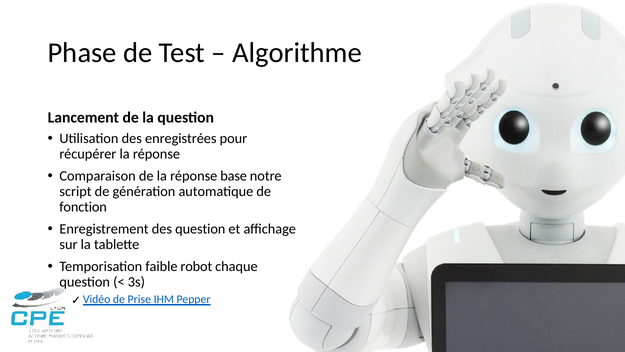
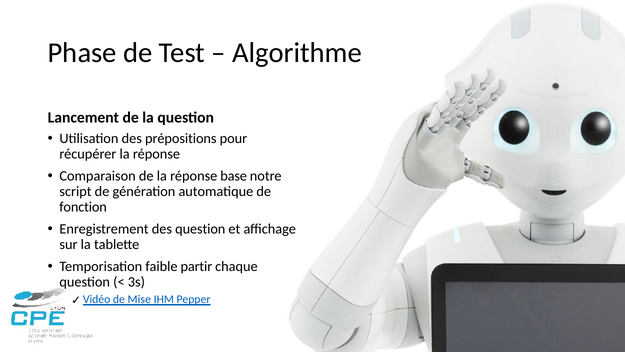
enregistrées: enregistrées -> prépositions (181, 138)
robot: robot -> partir (196, 266)
Prise: Prise -> Mise (139, 299)
